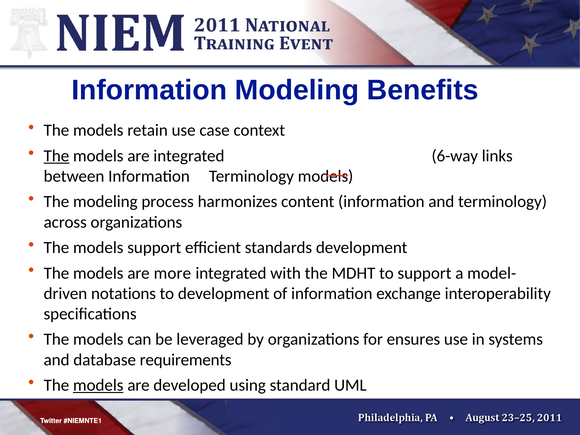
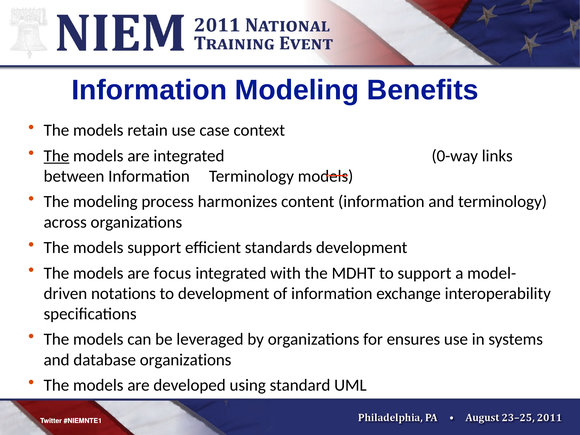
6-way: 6-way -> 0-way (455, 156)
more: more -> focus (172, 273)
database requirements: requirements -> organizations (186, 360)
models underline: present -> none (98, 385)
